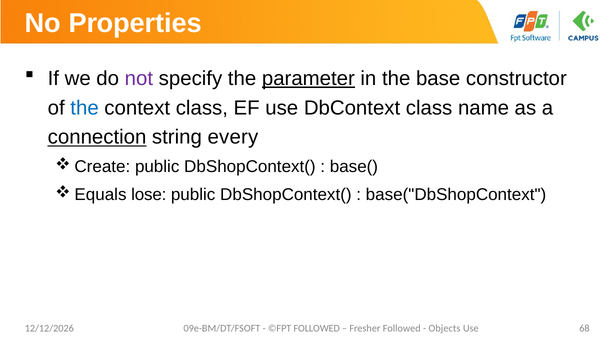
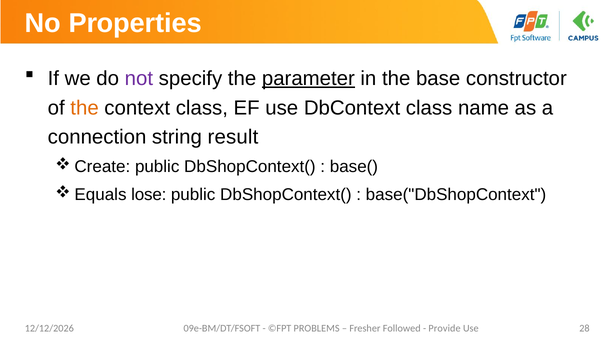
the colour: blue -> orange (85, 108)
connection underline: present -> none (97, 137)
every: every -> result (233, 137)
©FPT FOLLOWED: FOLLOWED -> PROBLEMS (317, 329)
Objects: Objects -> Provide (445, 329)
68: 68 -> 28 (584, 329)
